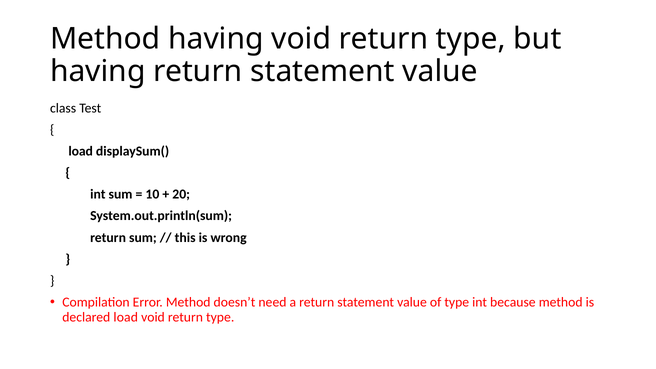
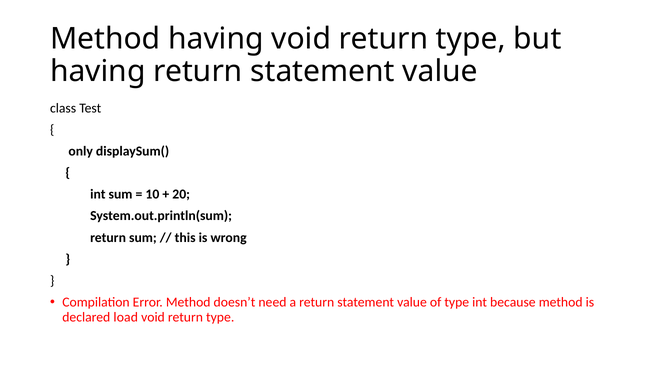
load: load -> only (81, 151)
